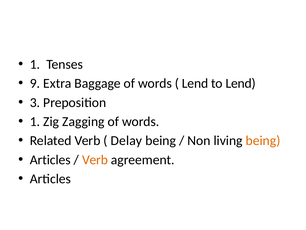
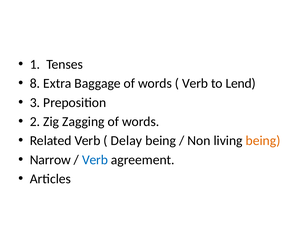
9: 9 -> 8 (35, 83)
Lend: Lend -> Verb (195, 83)
1: 1 -> 2 (35, 121)
Articles: Articles -> Narrow (50, 159)
Verb colour: orange -> blue (95, 159)
